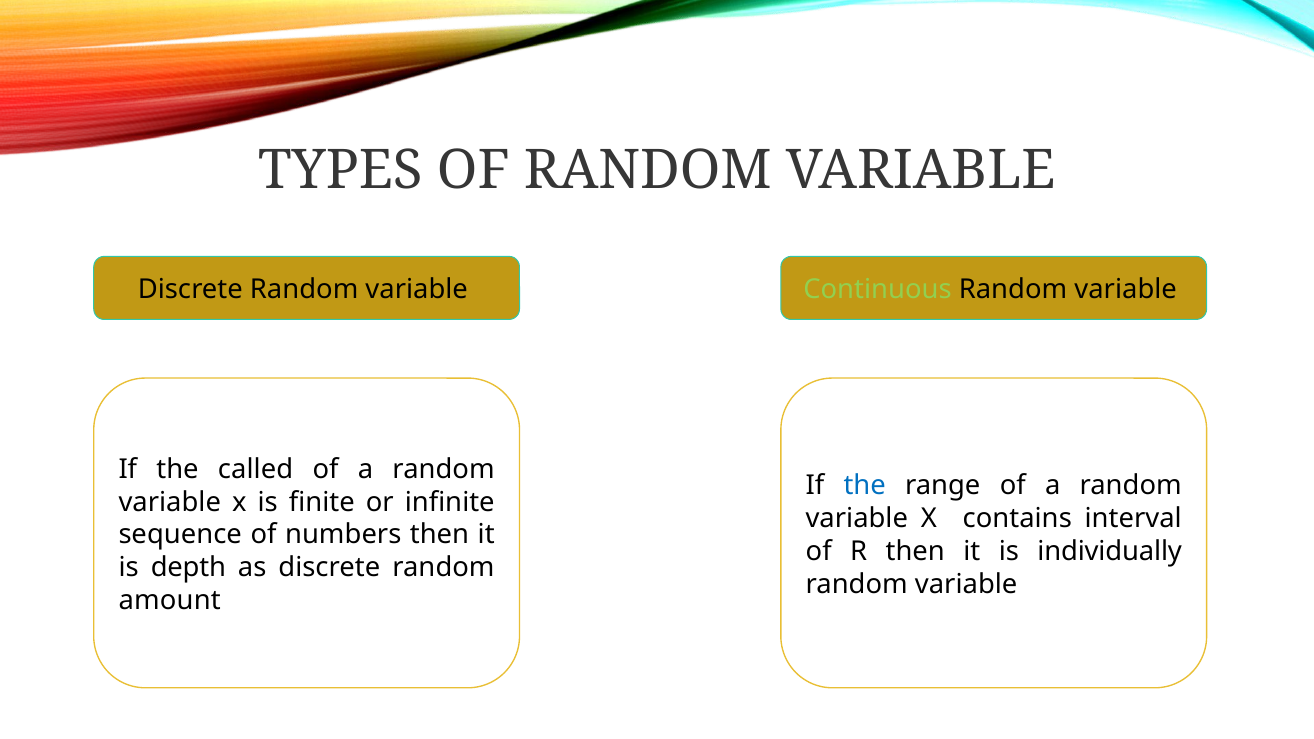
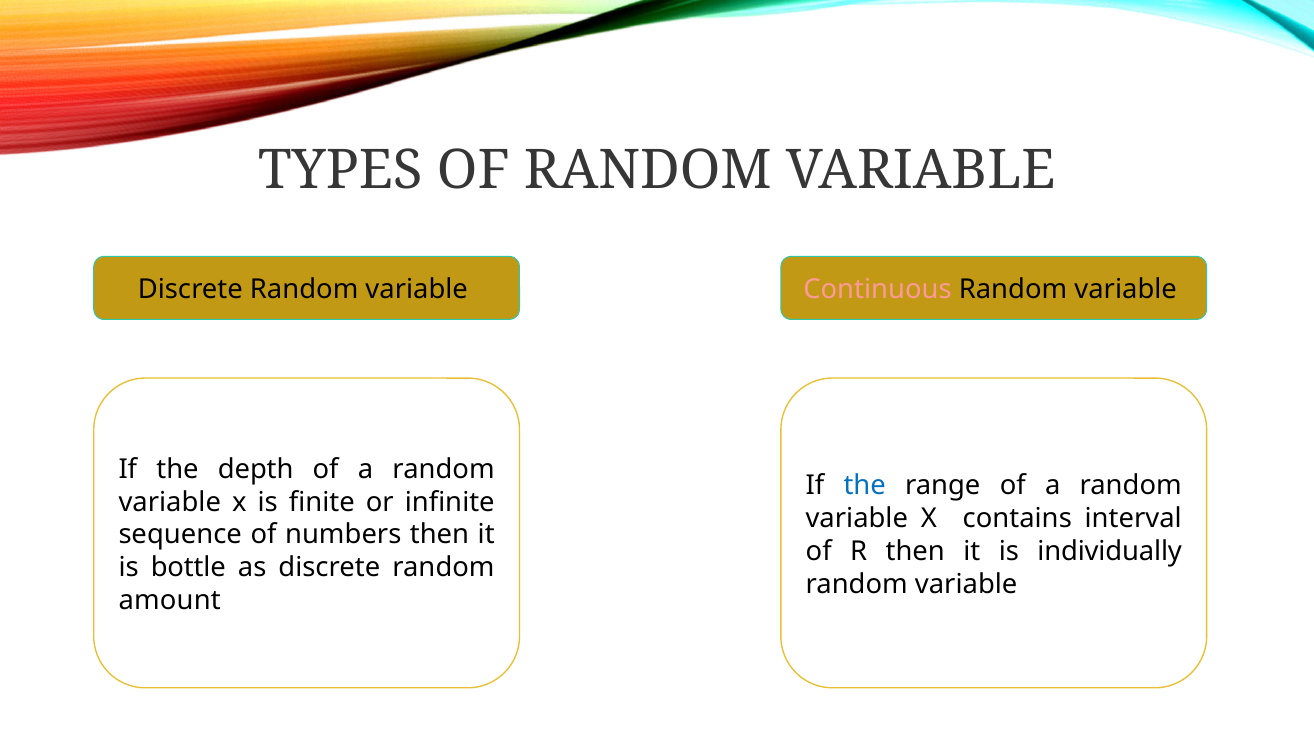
Continuous colour: light green -> pink (878, 290)
called: called -> depth (256, 469)
depth: depth -> bottle (188, 568)
